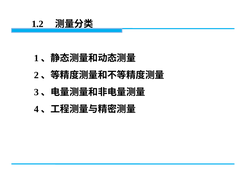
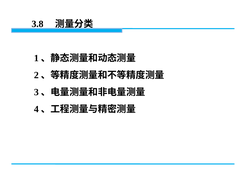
1.2: 1.2 -> 3.8 (38, 24)
